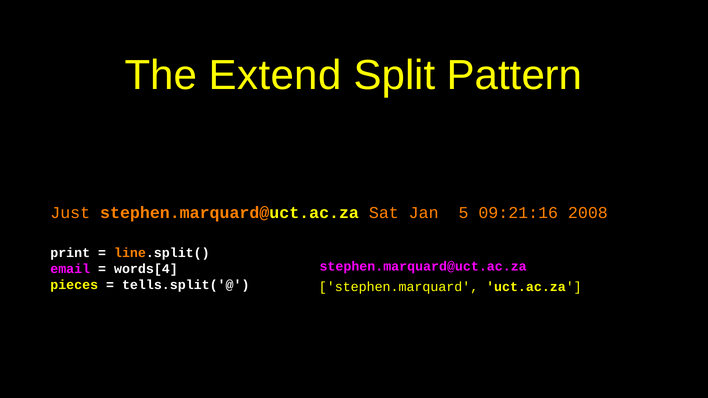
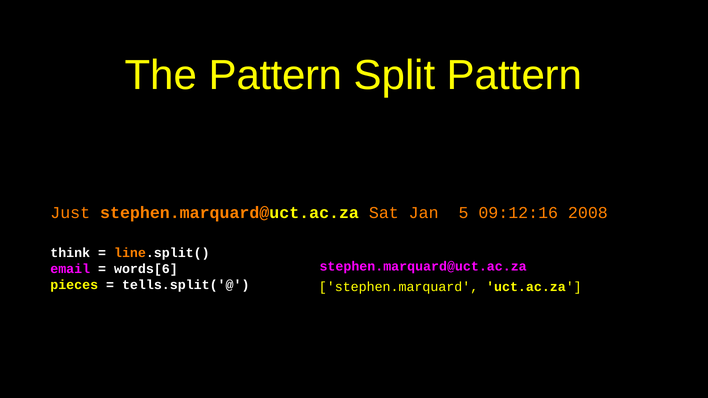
The Extend: Extend -> Pattern (276, 75)
09:21:16: 09:21:16 -> 09:12:16 (518, 213)
print: print -> think (70, 253)
words[4: words[4 -> words[6 (146, 269)
